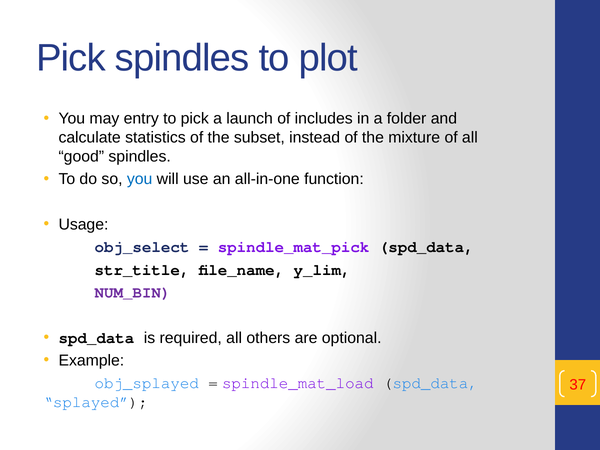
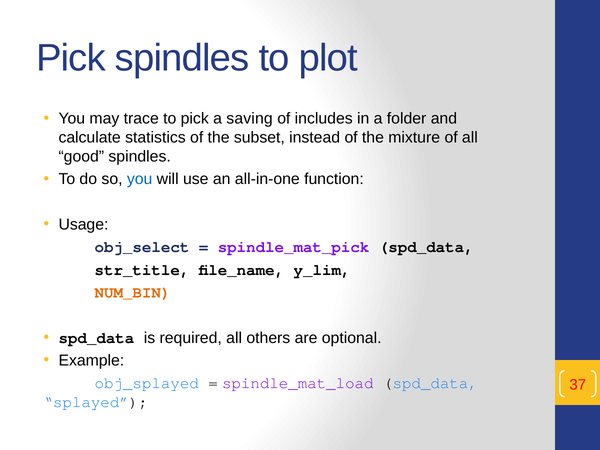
entry: entry -> trace (141, 119)
launch: launch -> saving (250, 119)
NUM_BIN colour: purple -> orange (133, 293)
